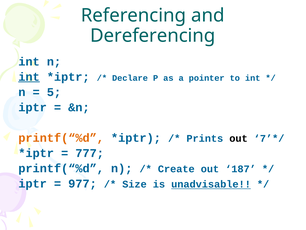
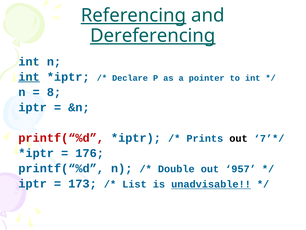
Referencing underline: none -> present (134, 16)
Dereferencing underline: none -> present (153, 36)
5: 5 -> 8 (54, 92)
printf(“%d colour: orange -> red (61, 138)
777: 777 -> 176 (90, 153)
Create: Create -> Double (176, 169)
187: 187 -> 957 (241, 169)
977: 977 -> 173 (82, 183)
Size: Size -> List (134, 184)
